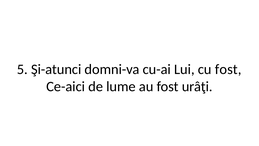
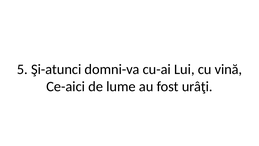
cu fost: fost -> vină (228, 69)
